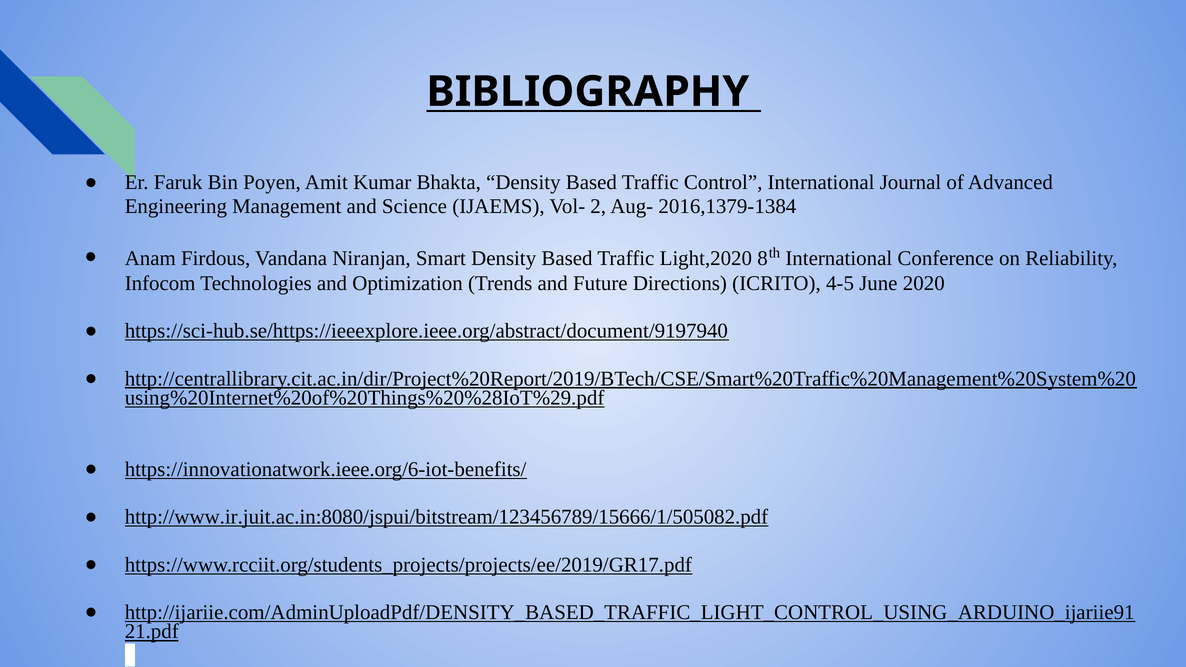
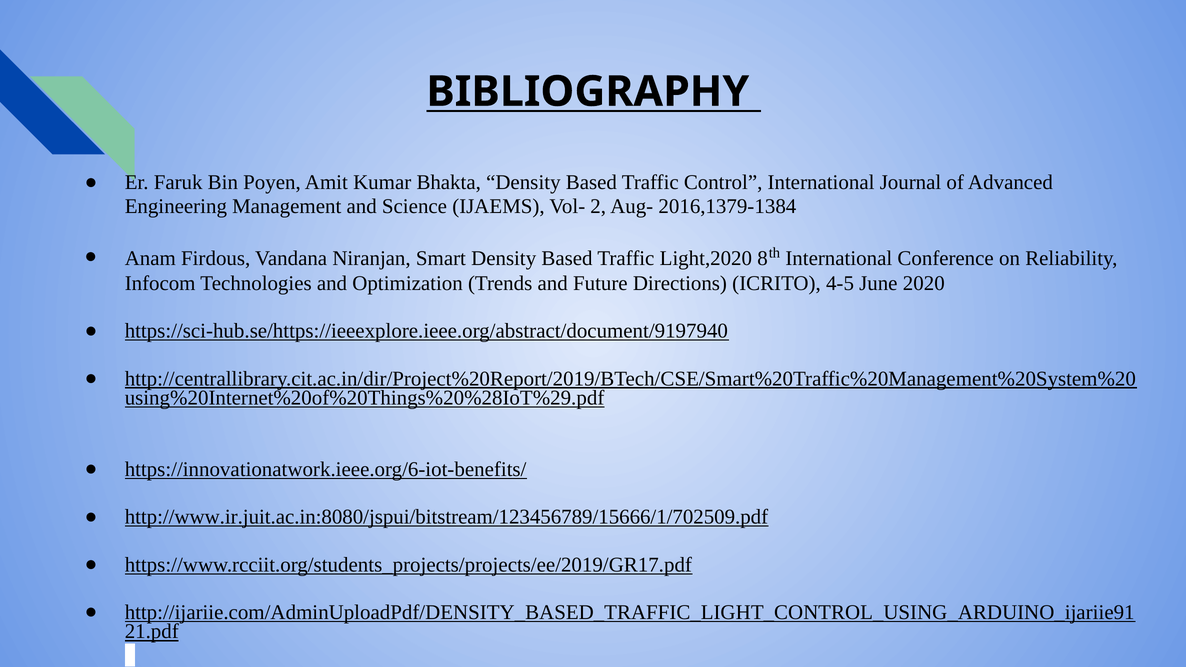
http://www.ir.juit.ac.in:8080/jspui/bitstream/123456789/15666/1/505082.pdf: http://www.ir.juit.ac.in:8080/jspui/bitstream/123456789/15666/1/505082.pdf -> http://www.ir.juit.ac.in:8080/jspui/bitstream/123456789/15666/1/702509.pdf (446, 517)
